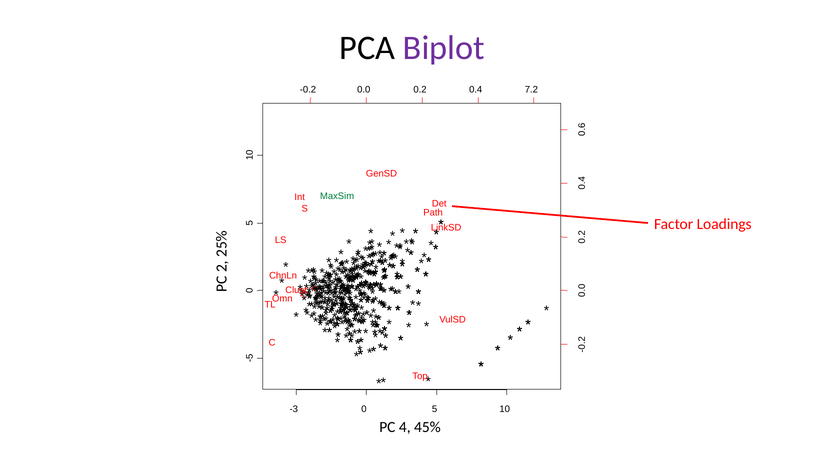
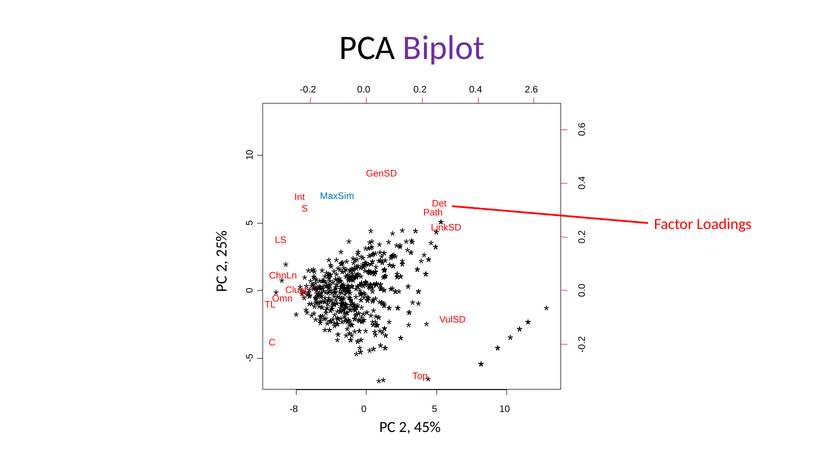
7.2: 7.2 -> 2.6 (531, 90)
MaxSim colour: green -> blue (337, 196)
-3: -3 -> -8 (294, 409)
PC 4: 4 -> 2 (405, 427)
